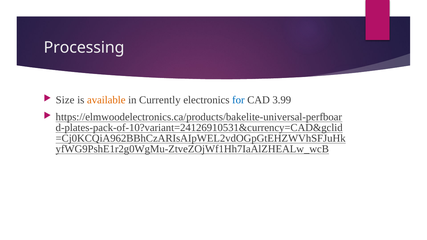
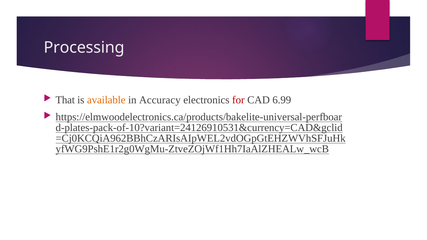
Size: Size -> That (65, 100)
Currently: Currently -> Accuracy (160, 100)
for colour: blue -> red (238, 100)
3.99: 3.99 -> 6.99 (282, 100)
